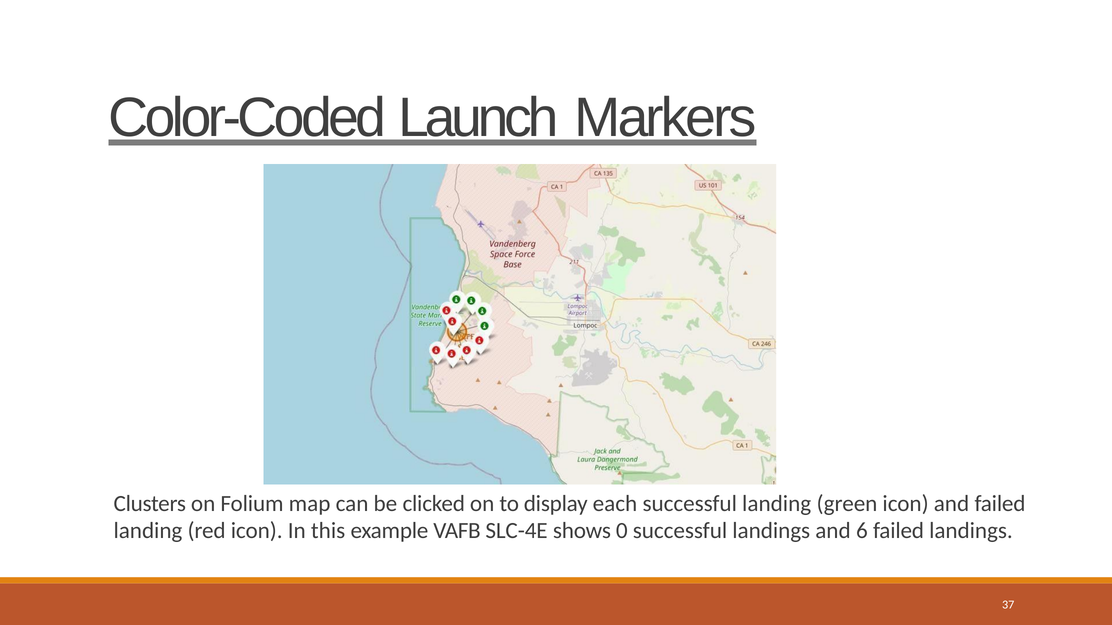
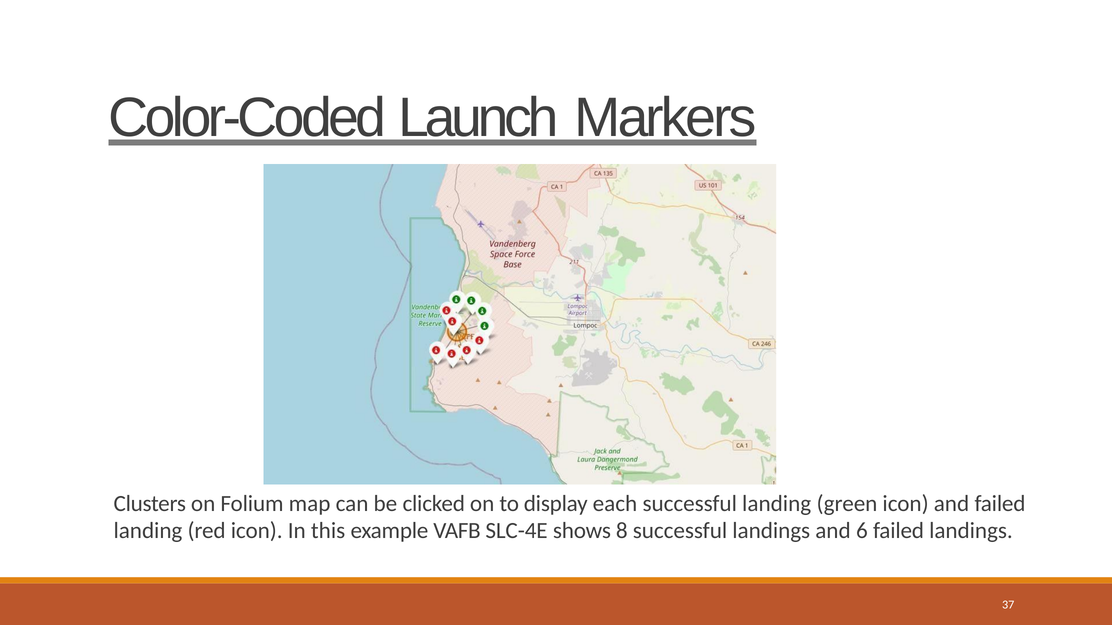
0: 0 -> 8 (622, 531)
